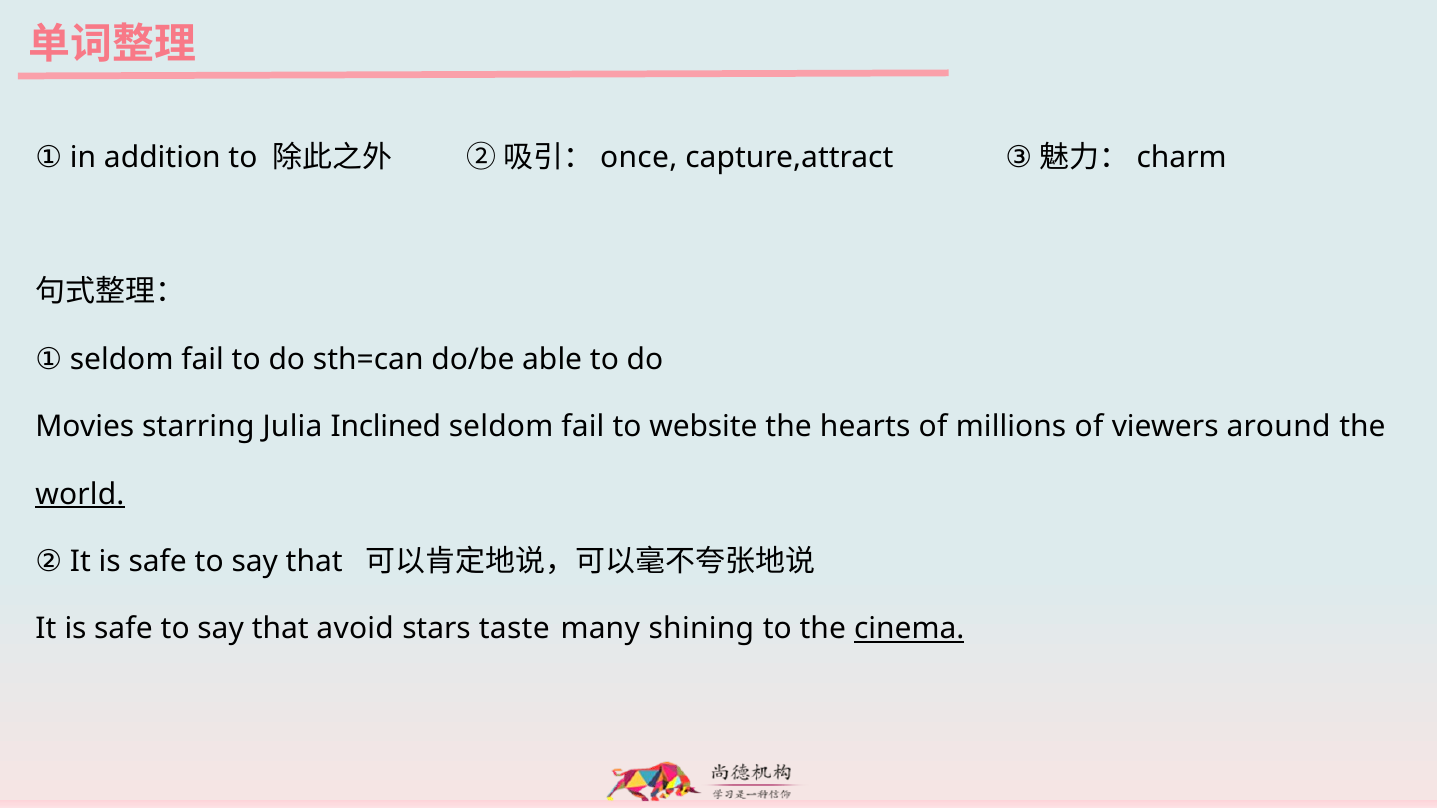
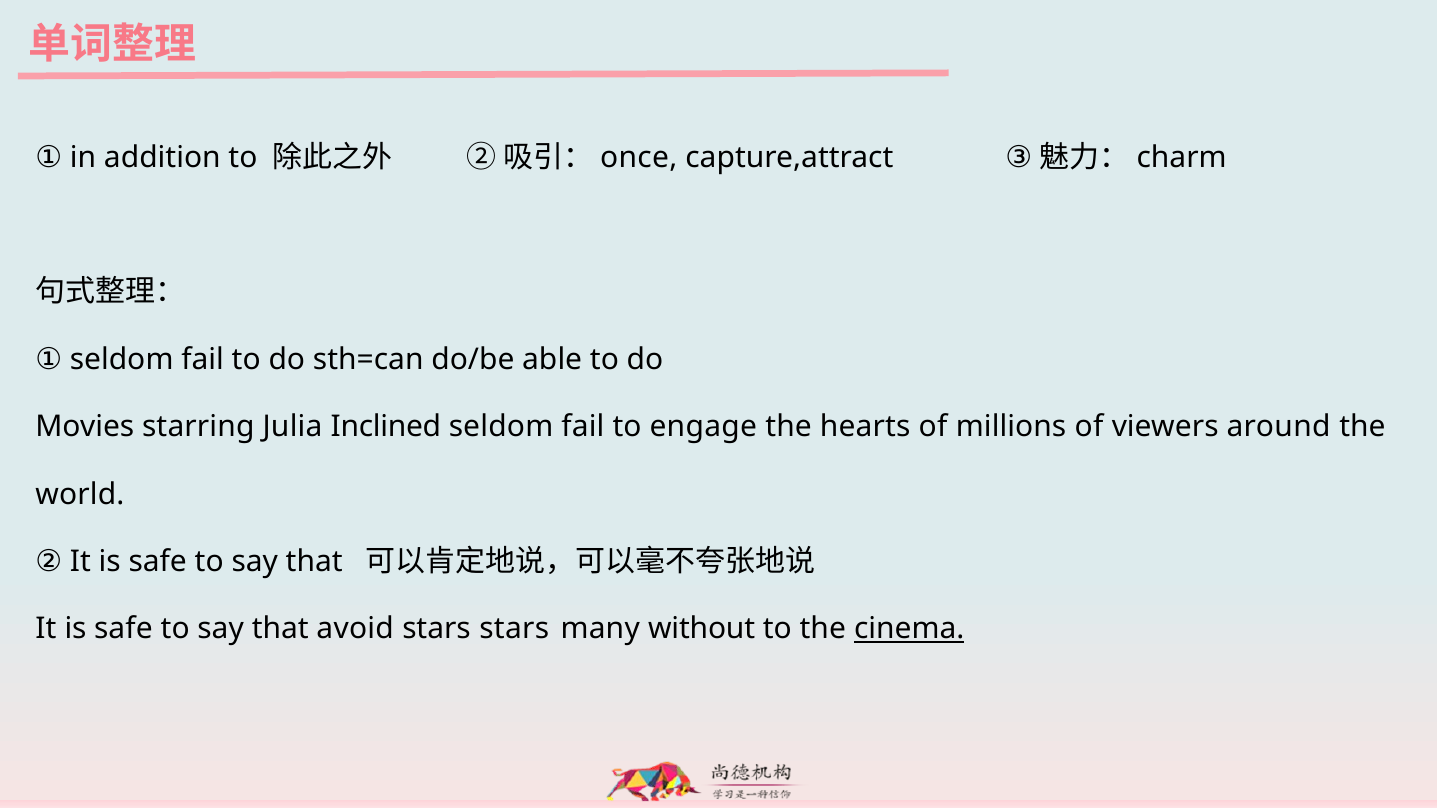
website: website -> engage (703, 427)
world underline: present -> none (80, 494)
stars taste: taste -> stars (514, 629)
shining: shining -> without (702, 629)
